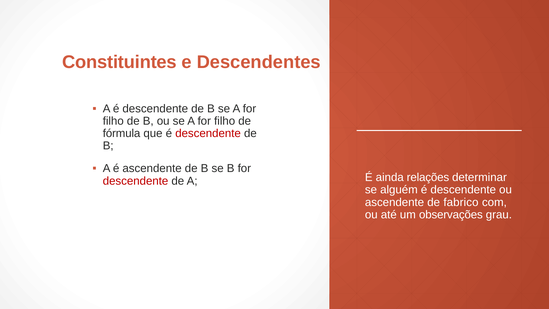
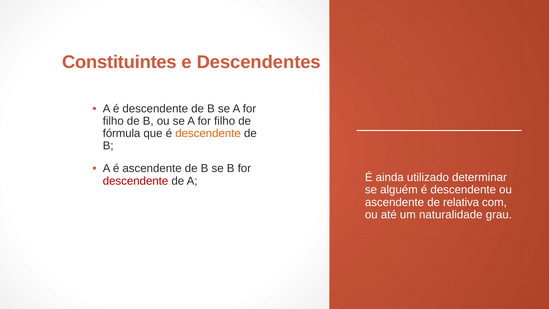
descendente colour: red -> orange (208, 133)
relações: relações -> utilizado (428, 177)
fabrico: fabrico -> relativa (461, 202)
observações: observações -> naturalidade (451, 214)
